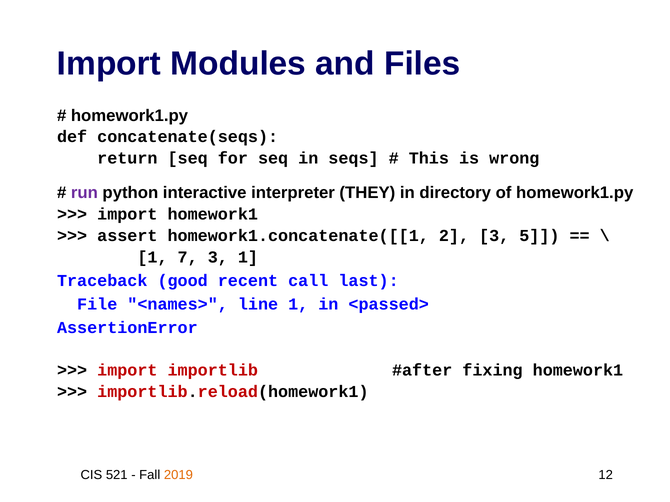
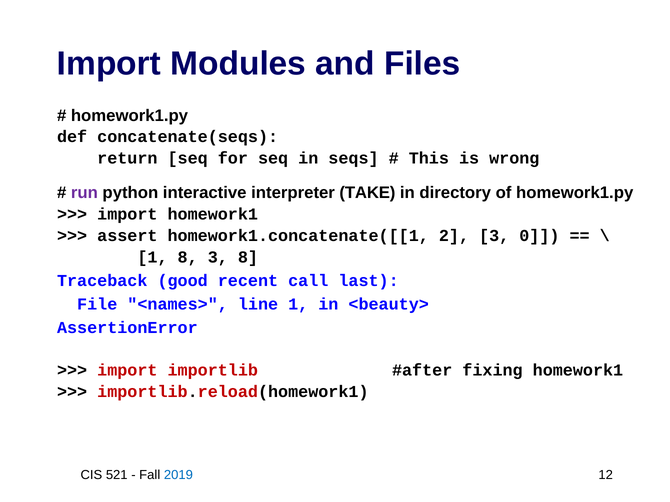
THEY: THEY -> TAKE (367, 193)
5: 5 -> 0 (539, 236)
1 7: 7 -> 8 (188, 257)
3 1: 1 -> 8 (248, 257)
<passed>: <passed> -> <beauty> (389, 305)
2019 colour: orange -> blue (178, 475)
